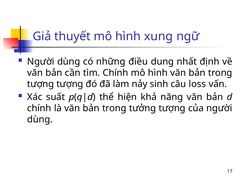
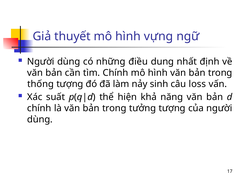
xung: xung -> vựng (158, 36)
tượng: tượng -> thống (41, 84)
